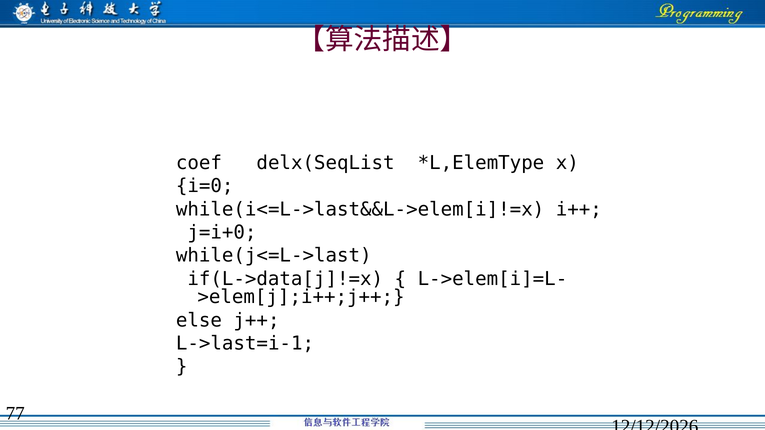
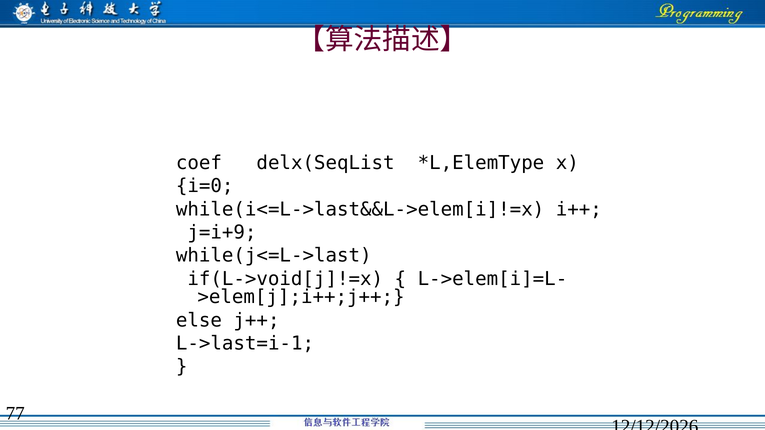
j=i+0: j=i+0 -> j=i+9 (222, 233)
if(L->data[j]!=x: if(L->data[j]!=x -> if(L->void[j]!=x (285, 279)
